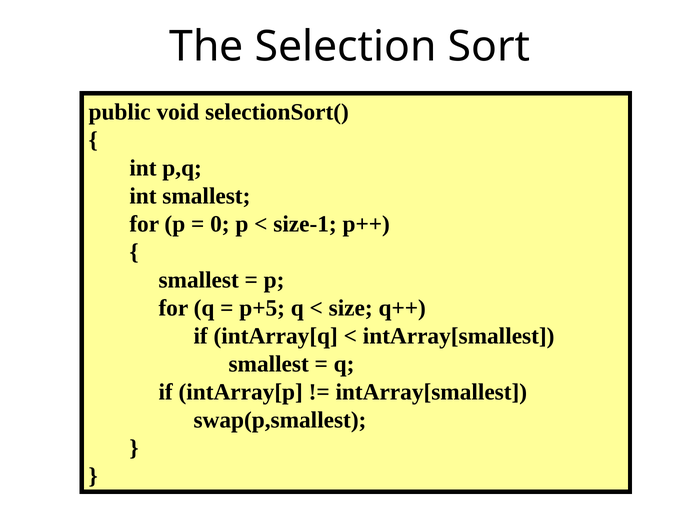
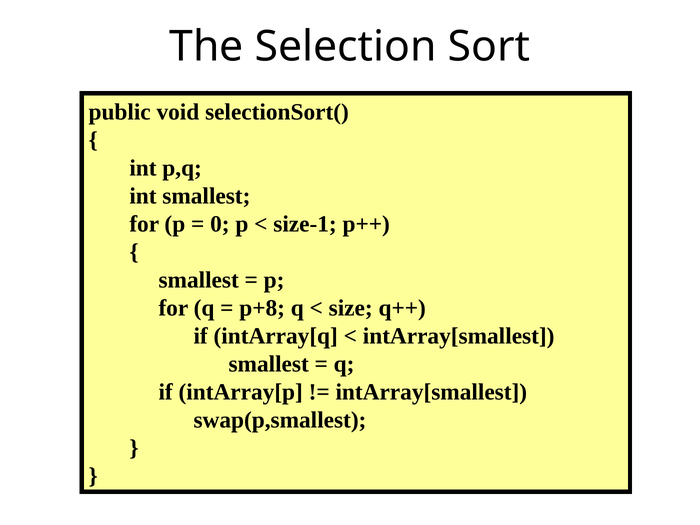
p+5: p+5 -> p+8 (262, 308)
